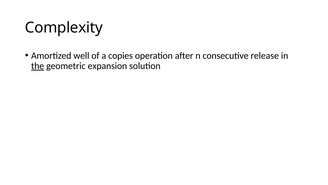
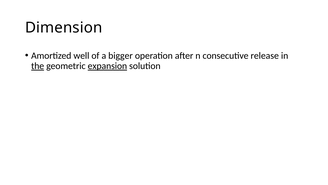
Complexity: Complexity -> Dimension (64, 28)
copies: copies -> bigger (121, 55)
expansion underline: none -> present (107, 66)
